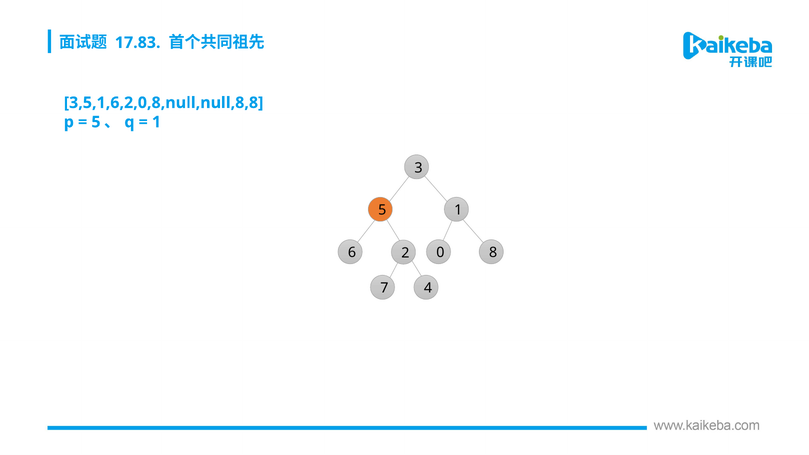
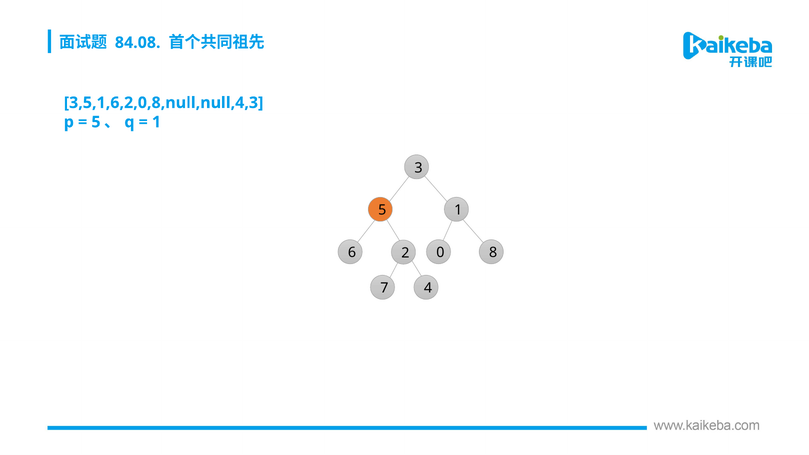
17.83: 17.83 -> 84.08 (138, 43)
3,5,1,6,2,0,8,null,null,8,8: 3,5,1,6,2,0,8,null,null,8,8 -> 3,5,1,6,2,0,8,null,null,4,3 (164, 103)
